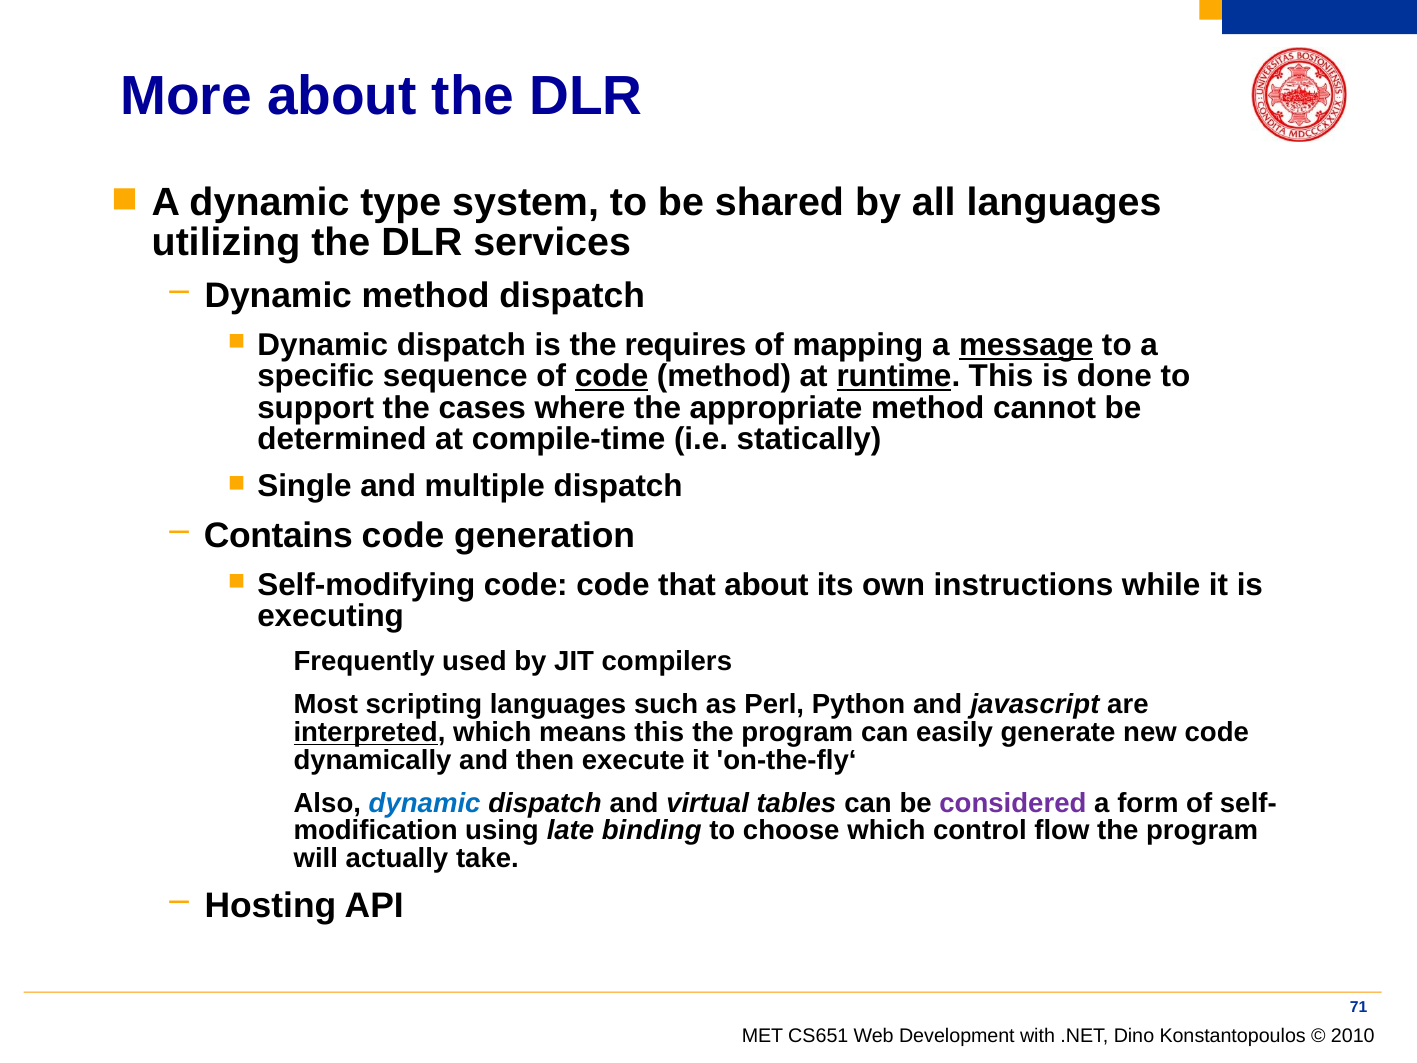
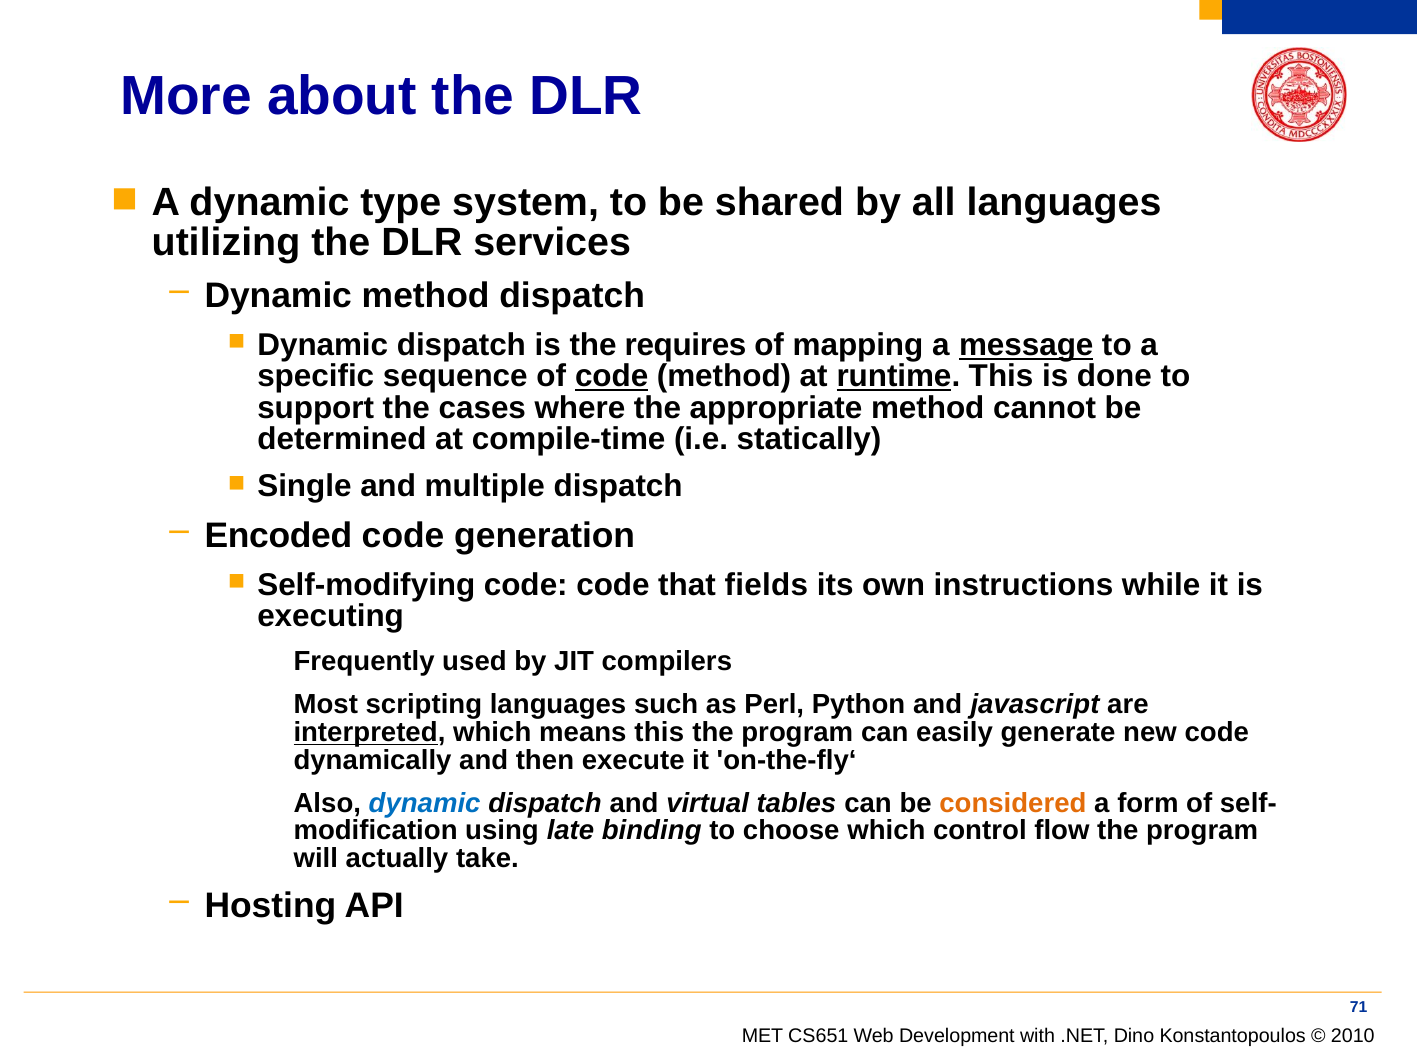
Contains: Contains -> Encoded (278, 535)
that about: about -> fields (766, 585)
considered colour: purple -> orange (1013, 803)
